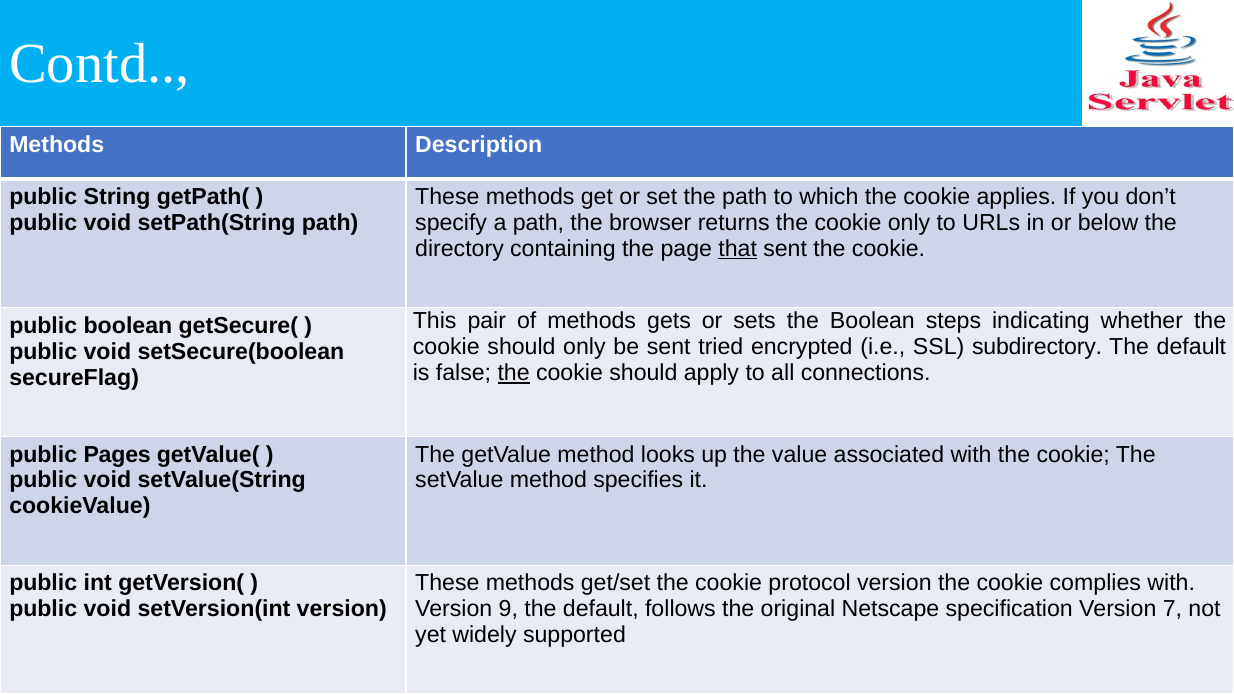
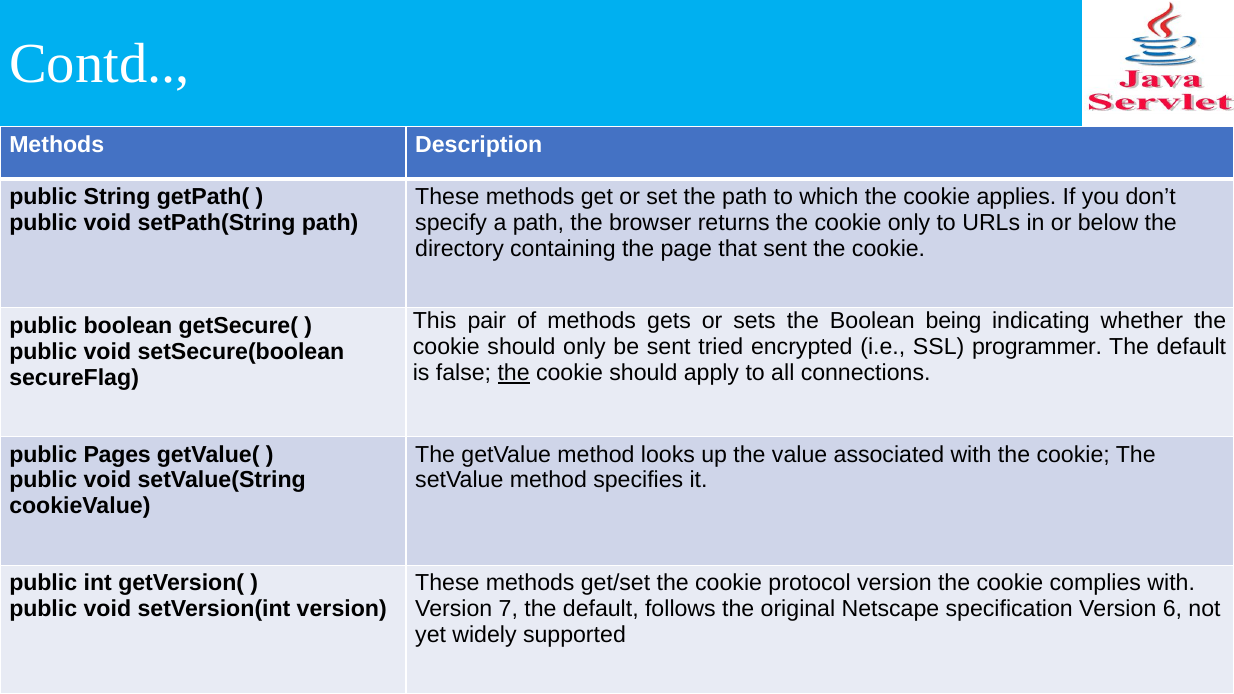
that underline: present -> none (738, 249)
steps: steps -> being (954, 321)
subdirectory: subdirectory -> programmer (1037, 347)
9: 9 -> 7 (508, 609)
7: 7 -> 6 (1172, 609)
